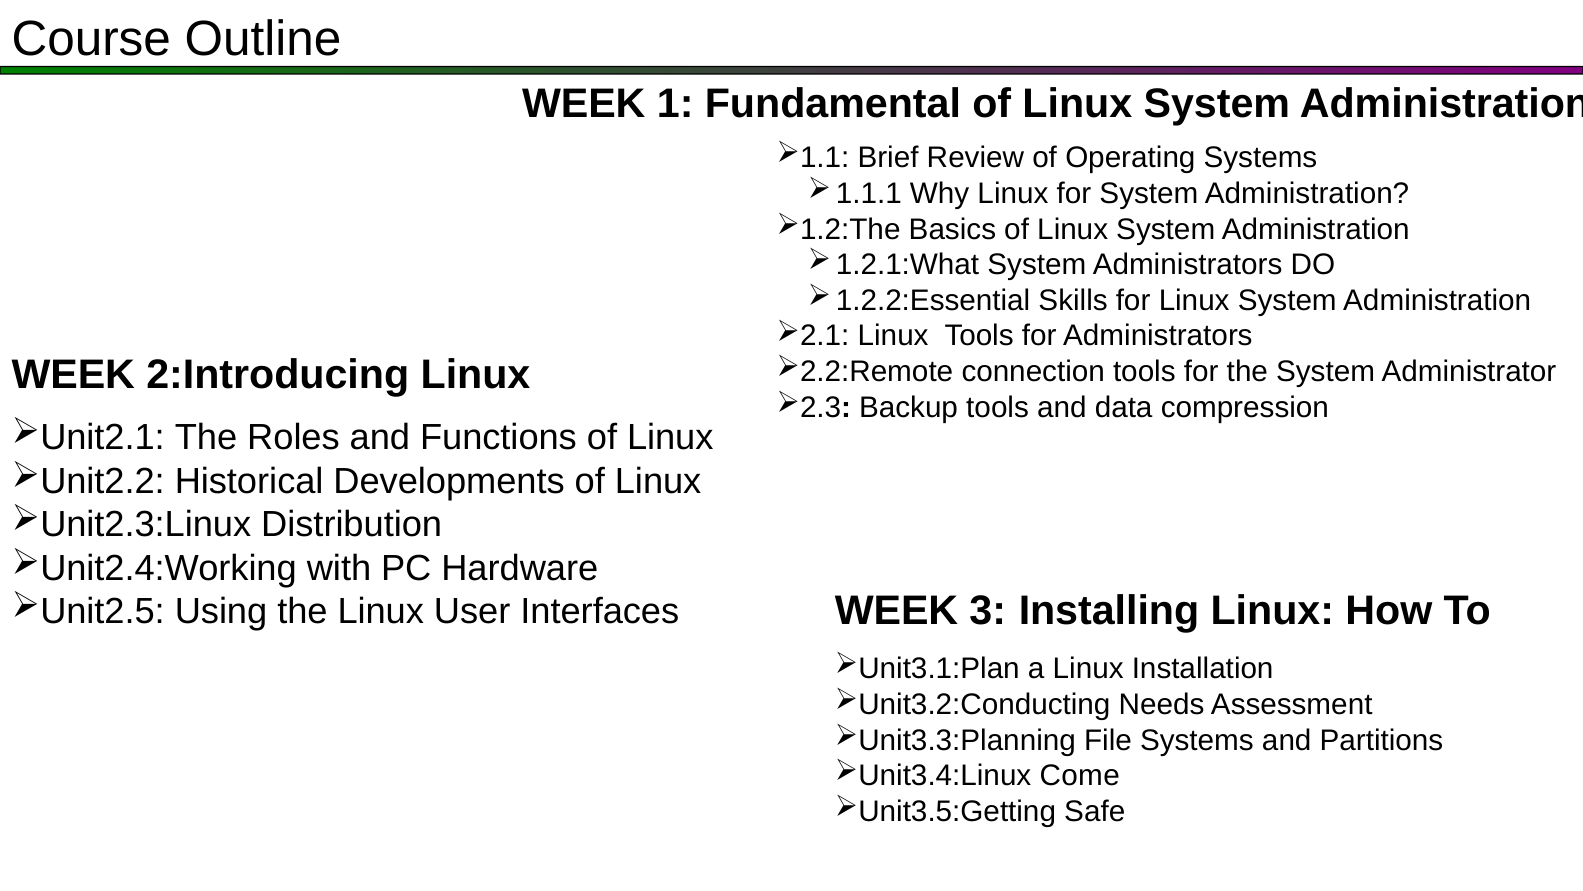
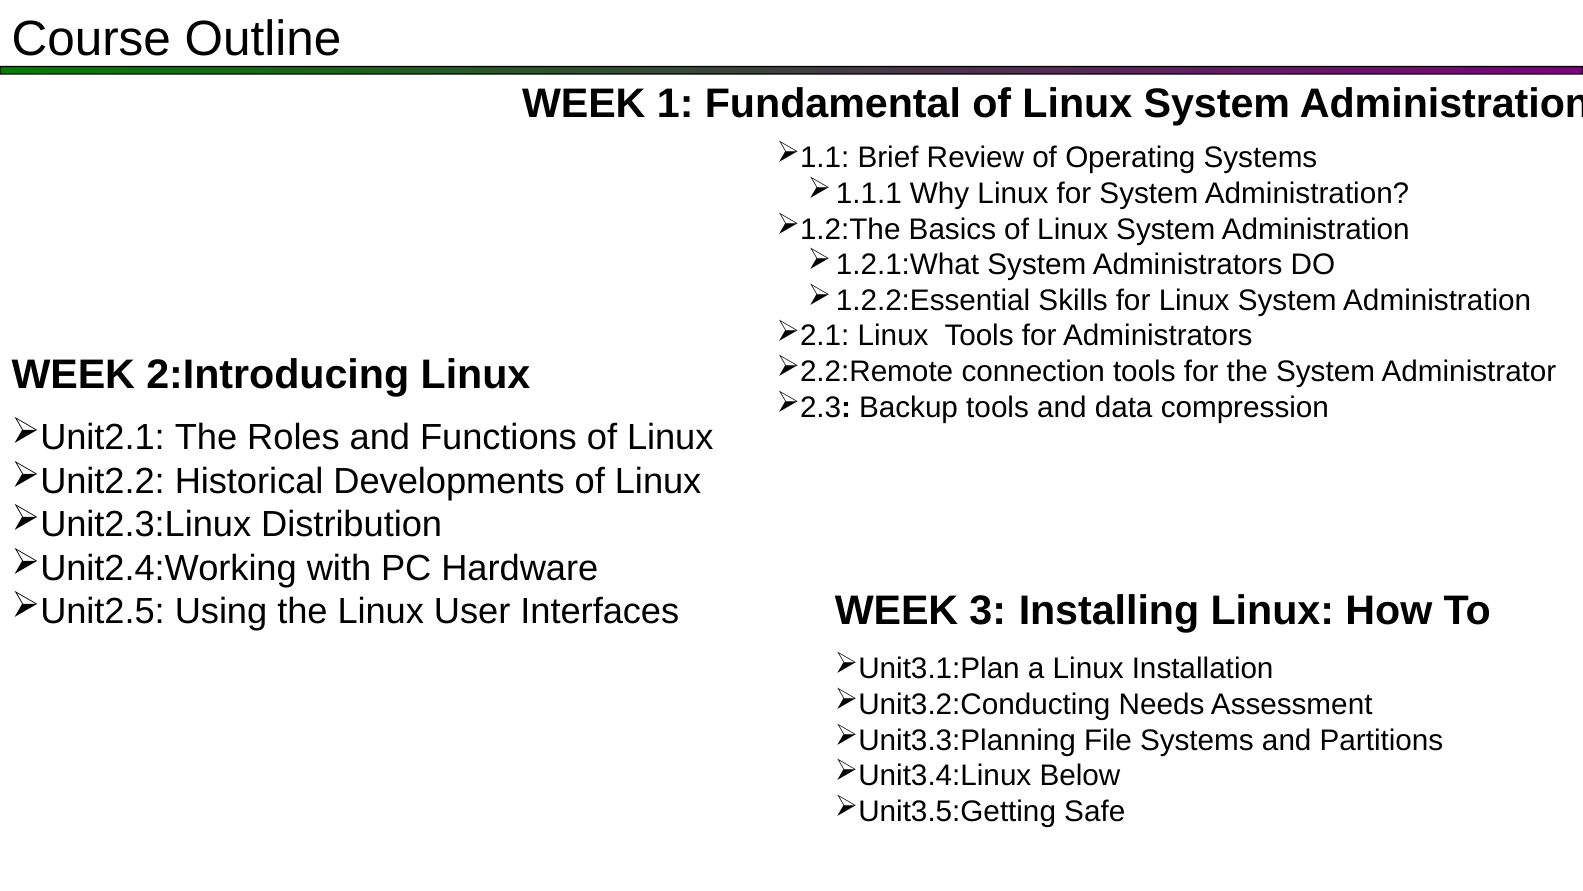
Come: Come -> Below (1080, 775)
